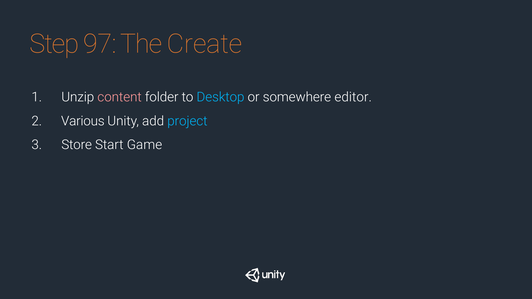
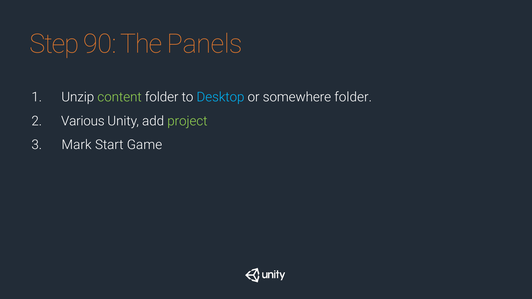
97: 97 -> 90 (100, 44)
Create: Create -> Panels (205, 44)
content colour: pink -> light green (120, 97)
somewhere editor: editor -> folder (353, 97)
project colour: light blue -> light green (187, 121)
Store: Store -> Mark (77, 145)
